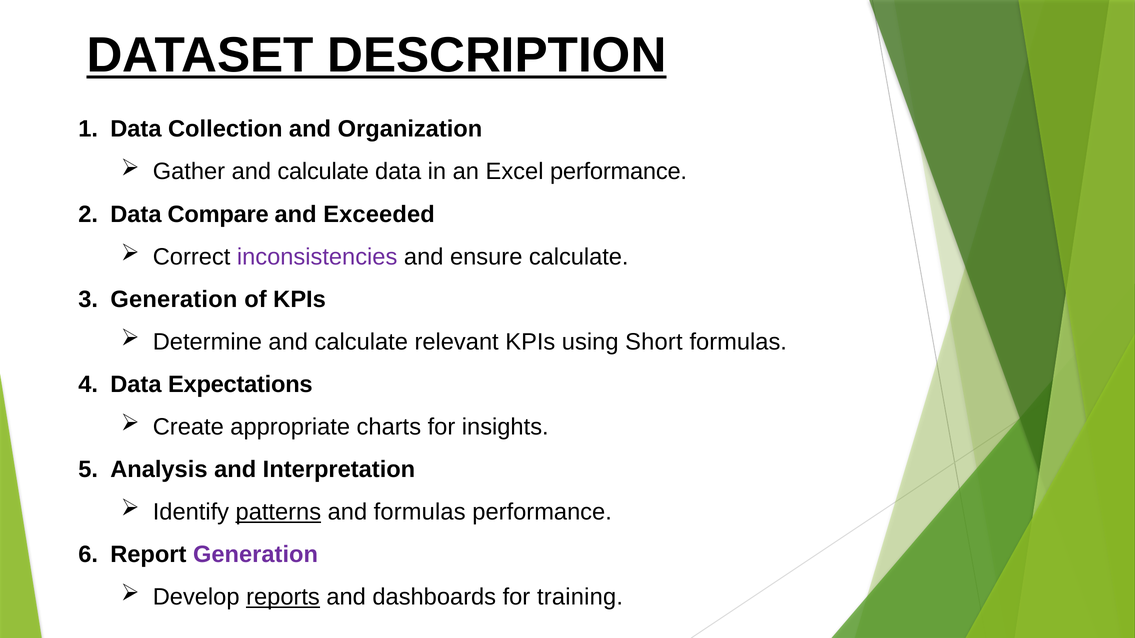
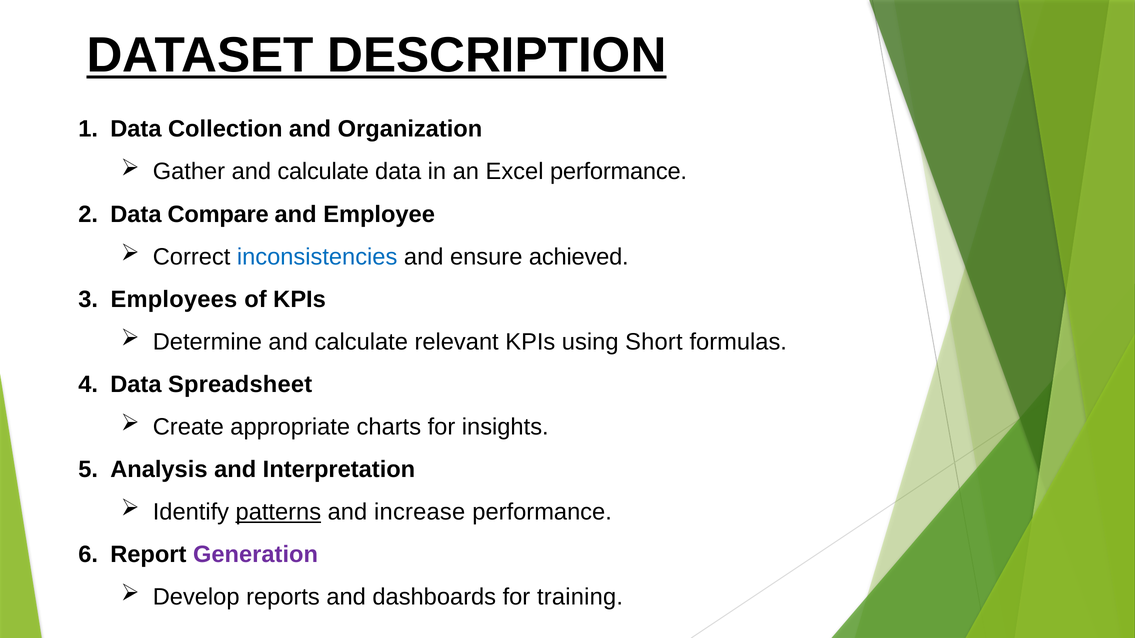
Exceeded: Exceeded -> Employee (379, 214)
inconsistencies colour: purple -> blue (317, 257)
ensure calculate: calculate -> achieved (579, 257)
Generation: Generation -> Employees (174, 299)
Expectations: Expectations -> Spreadsheet (240, 385)
and formulas: formulas -> increase (420, 512)
reports underline: present -> none (283, 597)
